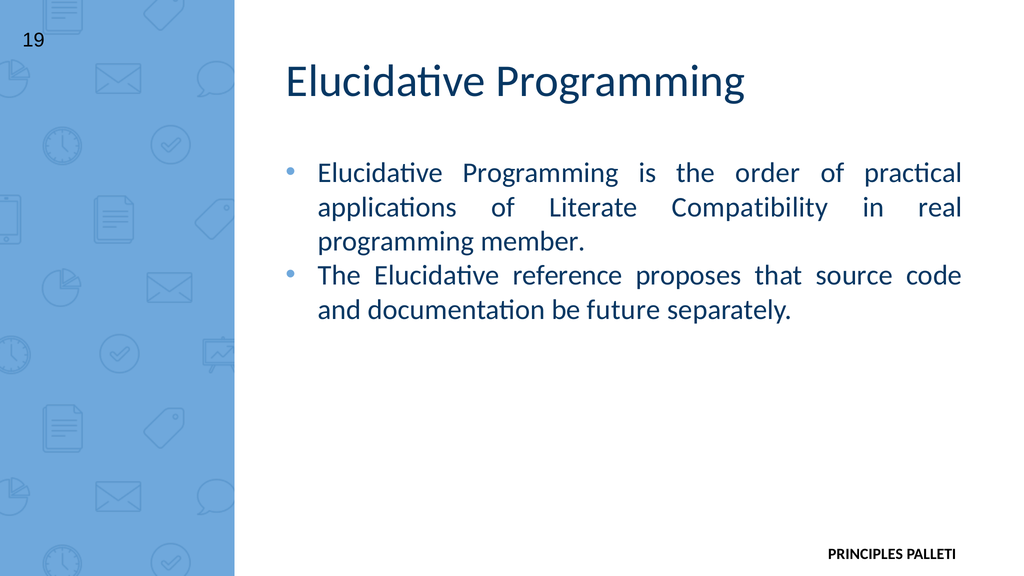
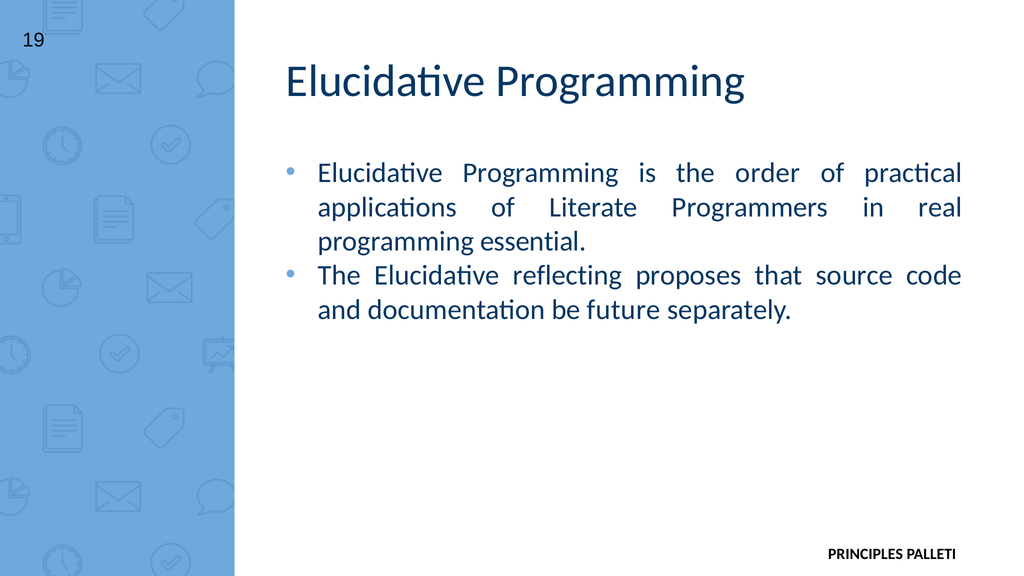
Compatibility: Compatibility -> Programmers (750, 207)
member: member -> essential (533, 241)
reference: reference -> reflecting (567, 276)
